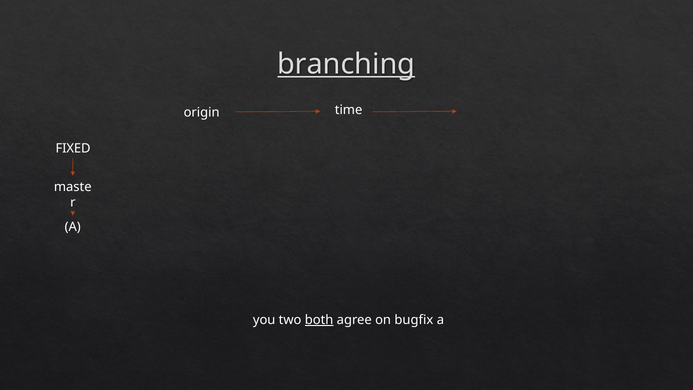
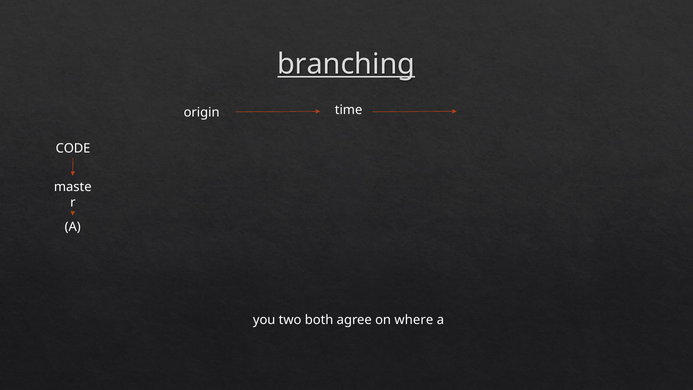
FIXED: FIXED -> CODE (73, 149)
both underline: present -> none (319, 320)
bugfix: bugfix -> where (414, 320)
